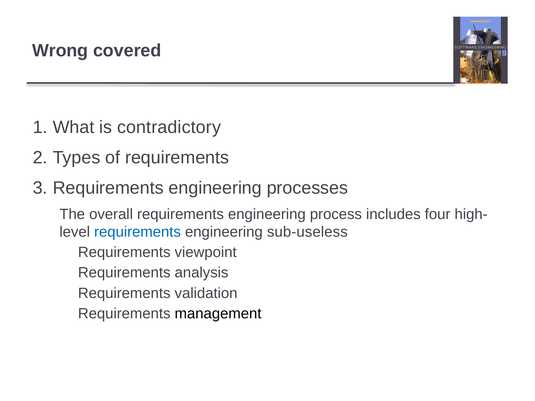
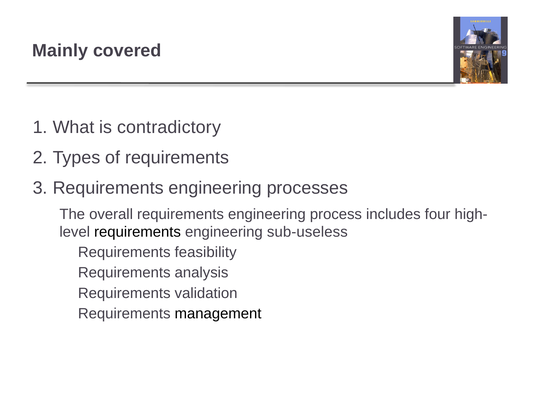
Wrong: Wrong -> Mainly (60, 51)
requirements colour: blue -> black (137, 232)
viewpoint: viewpoint -> feasibility (206, 252)
